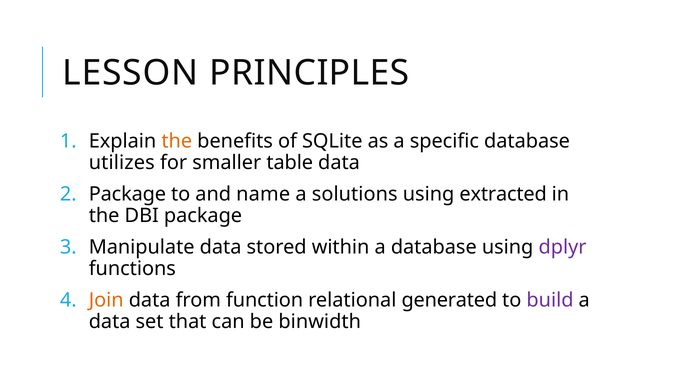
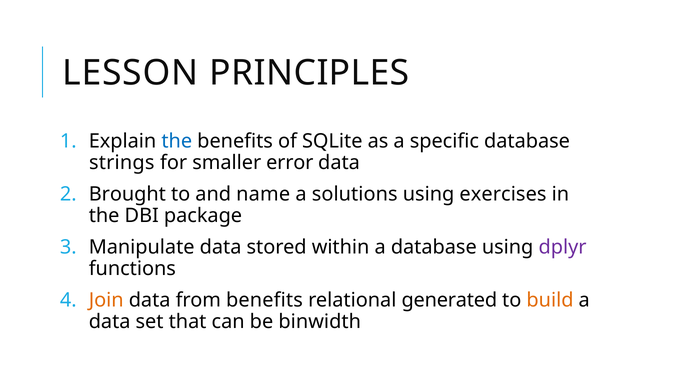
the colour: orange -> blue (177, 141)
utilizes: utilizes -> strings (122, 163)
table: table -> error (290, 163)
Package: Package -> Brought (127, 194)
extracted: extracted -> exercises (503, 194)
from function: function -> benefits (264, 300)
build colour: purple -> orange (550, 300)
